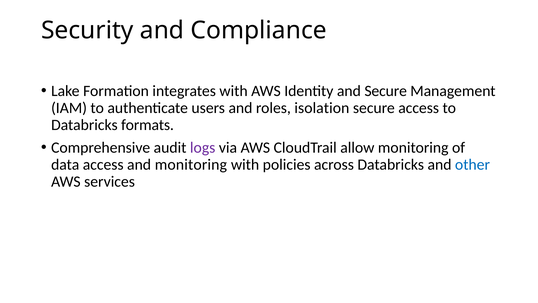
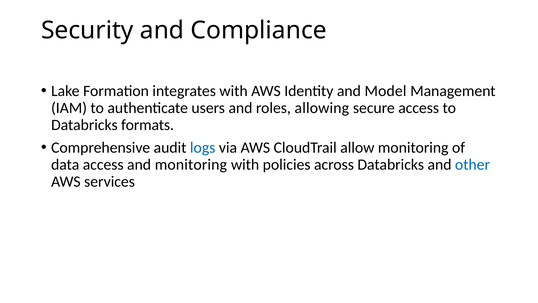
and Secure: Secure -> Model (386, 91)
isolation: isolation -> allowing (322, 108)
logs colour: purple -> blue (203, 147)
